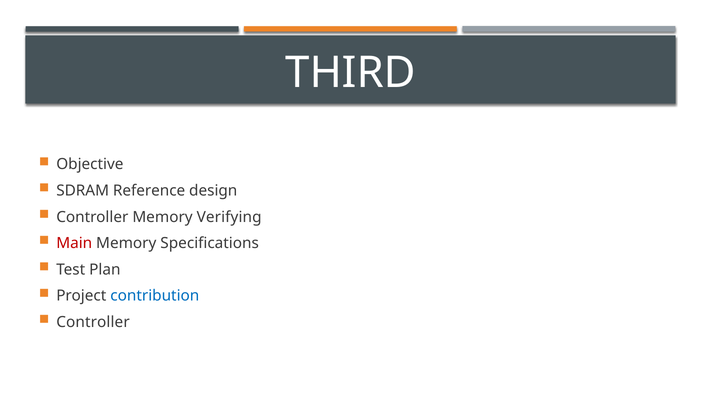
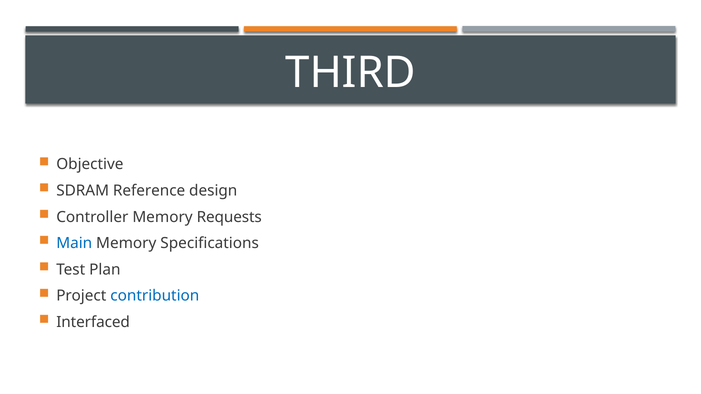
Verifying: Verifying -> Requests (229, 217)
Main colour: red -> blue (74, 243)
Controller: Controller -> Interfaced (93, 322)
